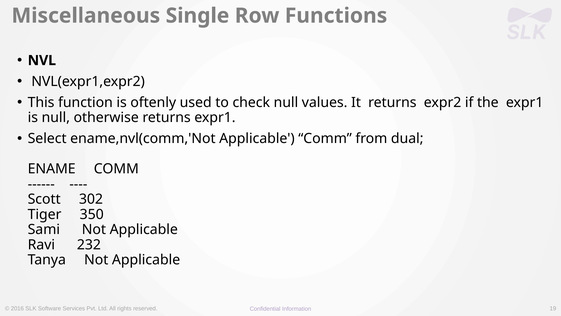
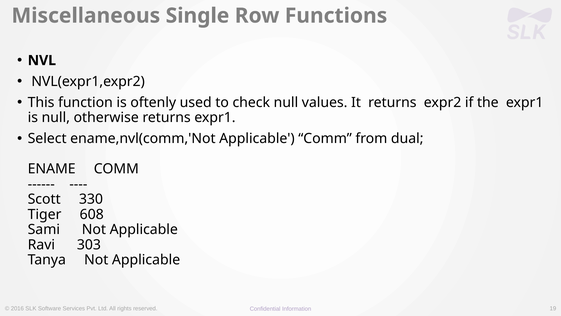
302: 302 -> 330 (91, 199)
350: 350 -> 608 (92, 214)
232: 232 -> 303 (89, 244)
